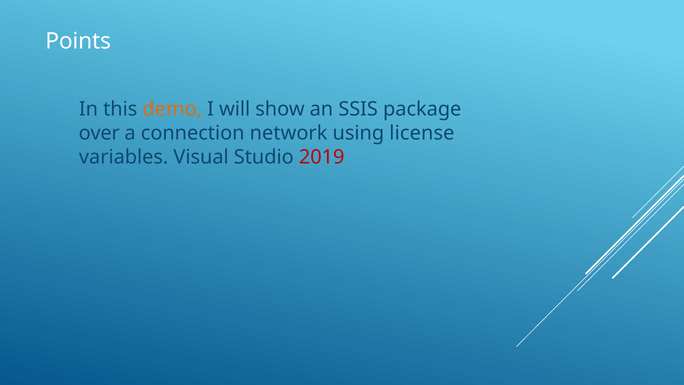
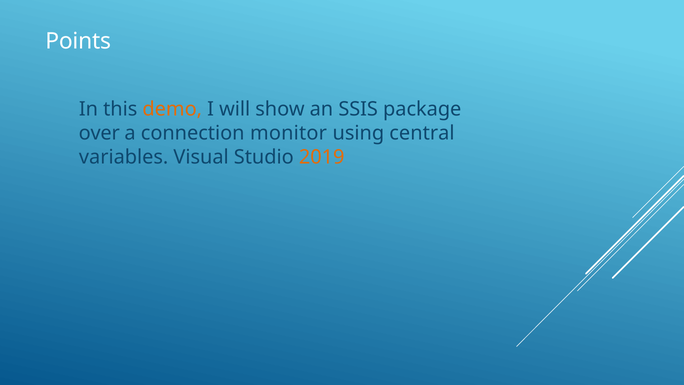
network: network -> monitor (289, 133)
license: license -> central (422, 133)
2019 colour: red -> orange (322, 157)
